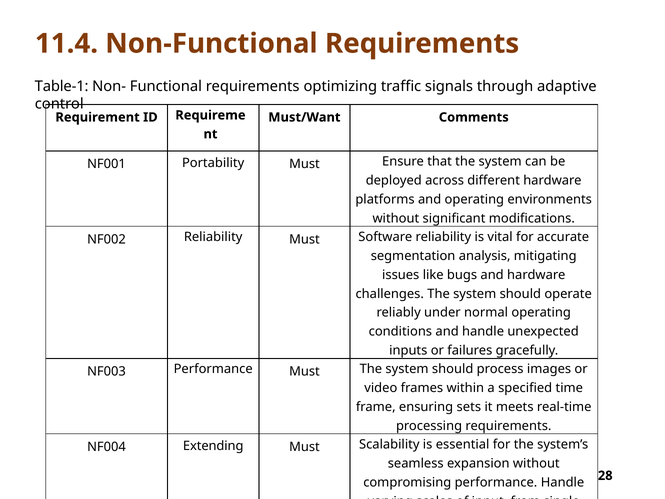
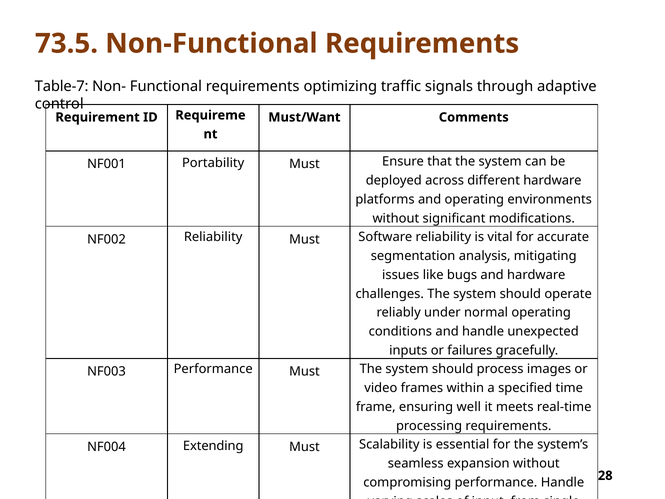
11.4: 11.4 -> 73.5 (66, 44)
Table-1: Table-1 -> Table-7 (62, 86)
sets: sets -> well (469, 407)
